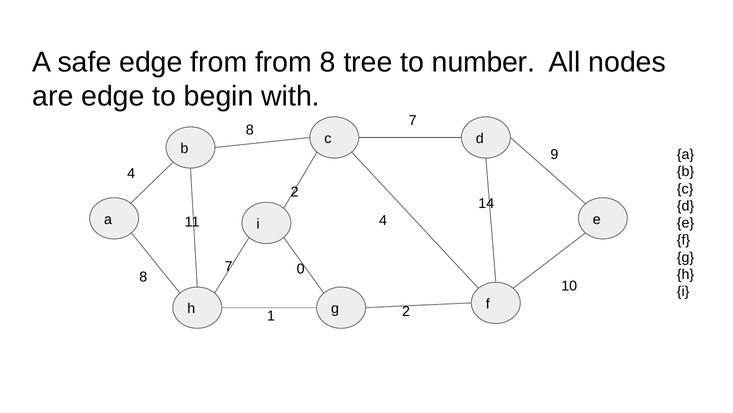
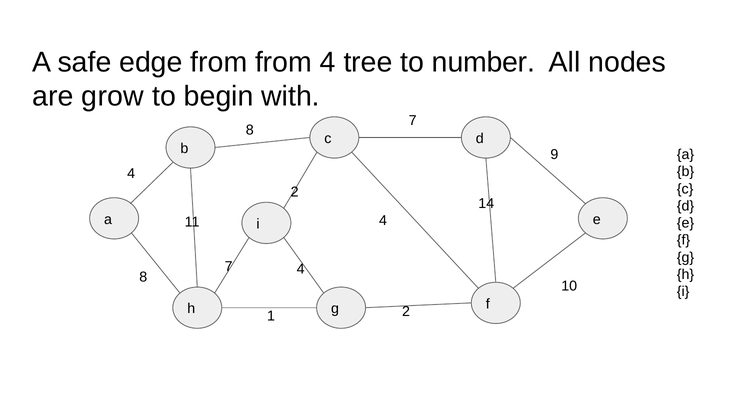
from 8: 8 -> 4 (328, 62)
are edge: edge -> grow (113, 96)
7 0: 0 -> 4 (301, 269)
